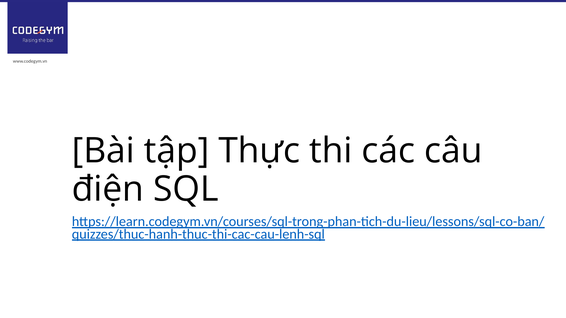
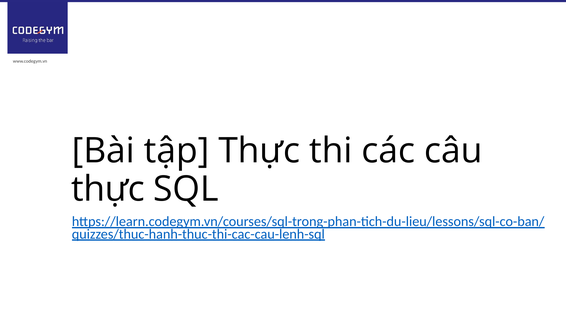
điện: điện -> thực (108, 189)
